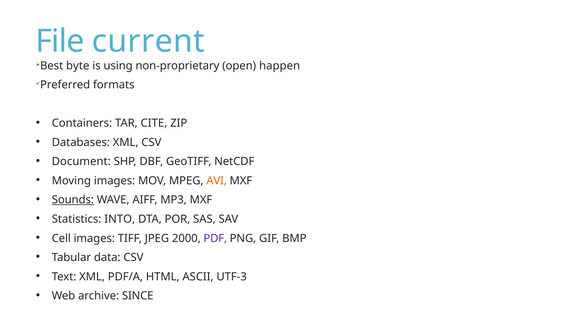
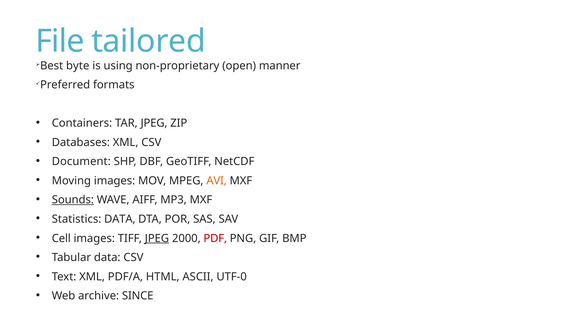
current: current -> tailored (149, 41)
happen: happen -> manner (280, 66)
TAR CITE: CITE -> JPEG (154, 123)
Statistics INTO: INTO -> DATA (120, 219)
JPEG underline: none -> present (157, 238)
PDF colour: purple -> red (215, 238)
UTF-3: UTF-3 -> UTF-0 (232, 277)
